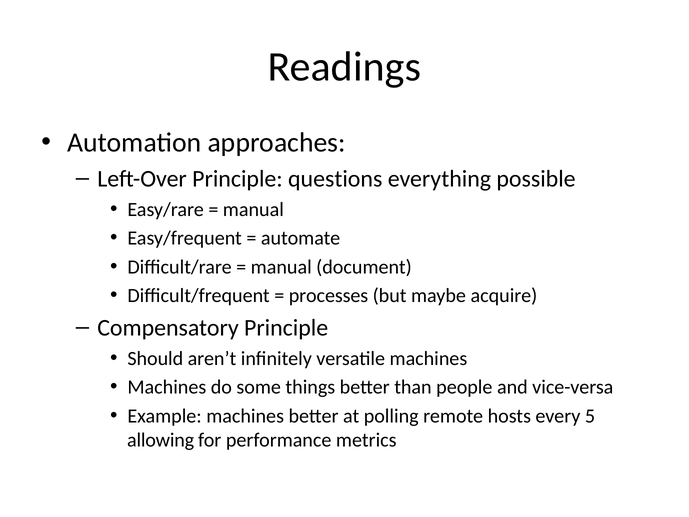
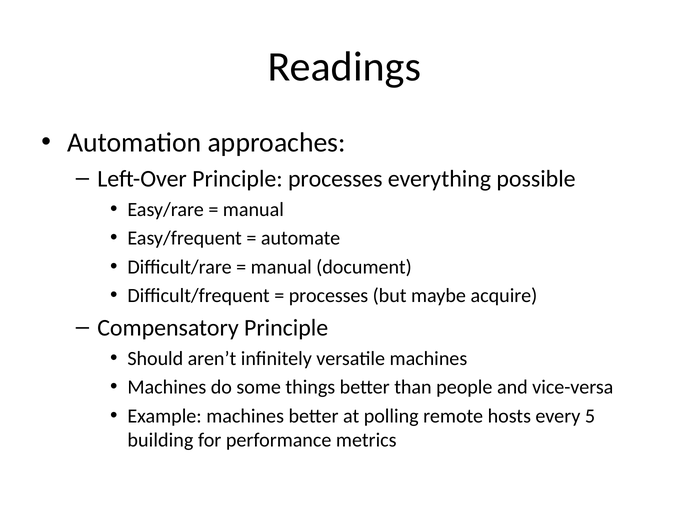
Principle questions: questions -> processes (335, 179)
allowing: allowing -> building (160, 440)
